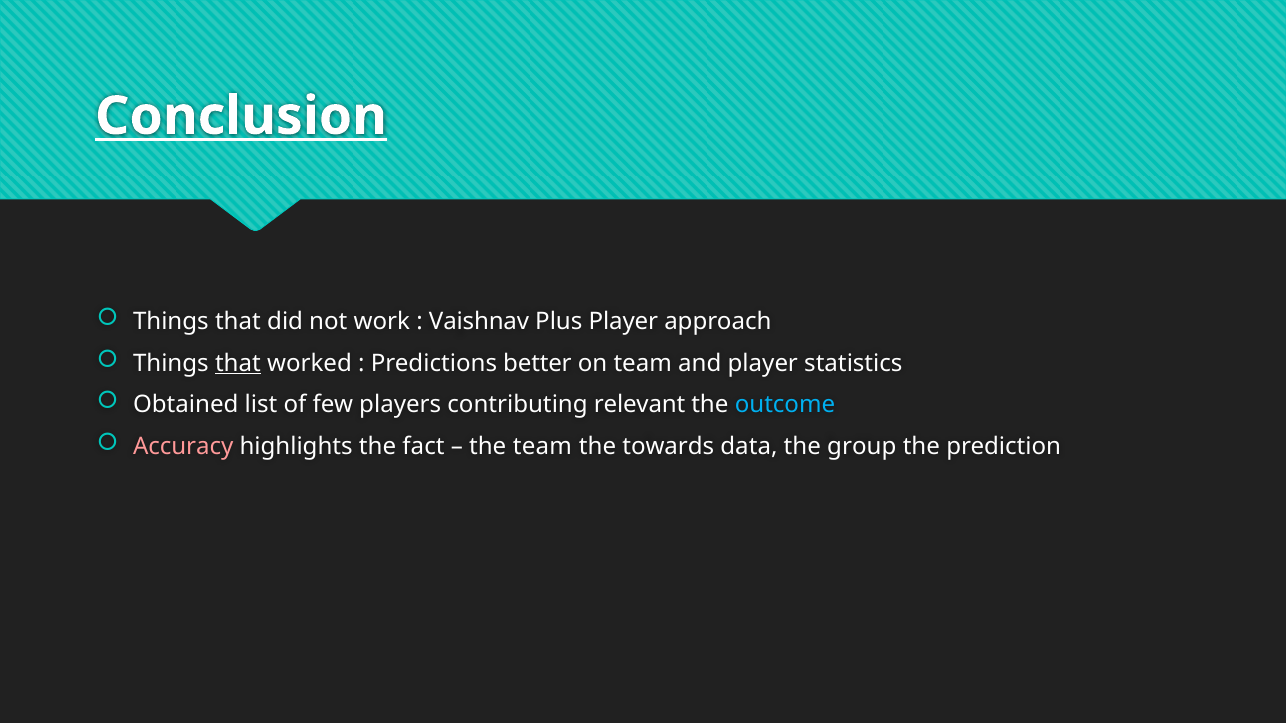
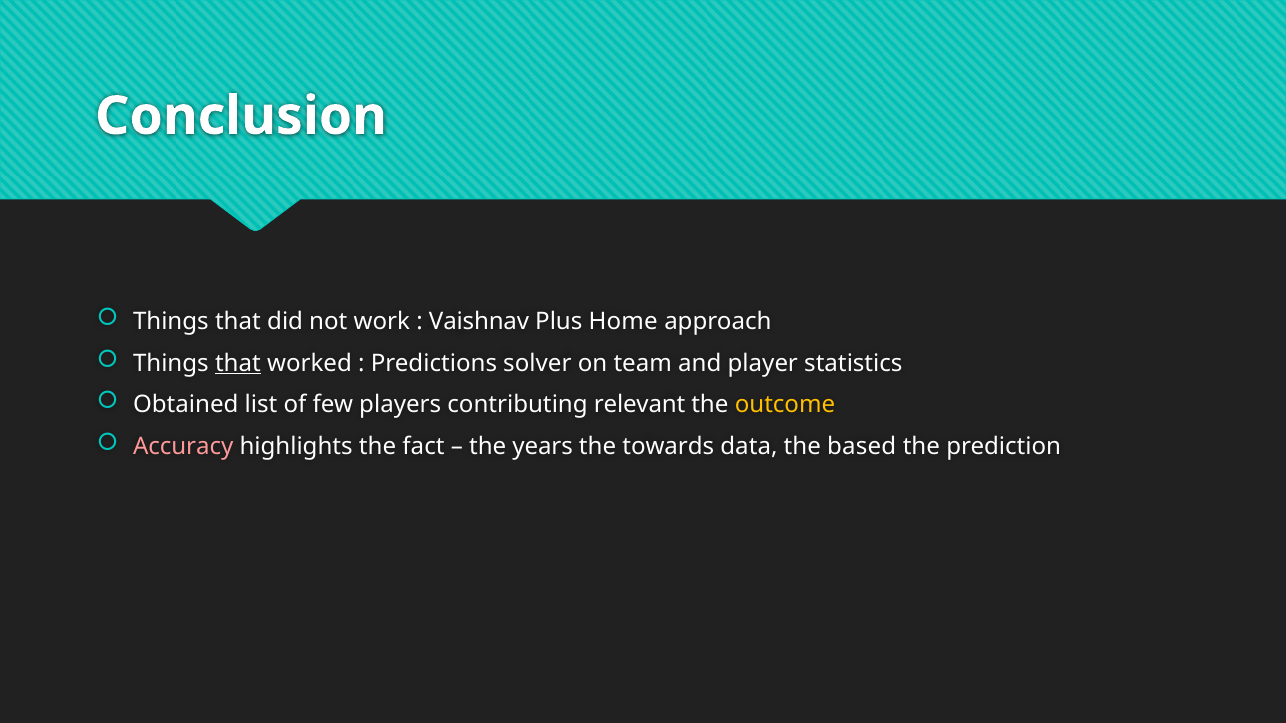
Conclusion underline: present -> none (241, 116)
Plus Player: Player -> Home (623, 322)
better: better -> solver (537, 363)
outcome colour: light blue -> yellow (785, 405)
the team: team -> years (543, 447)
group: group -> based (862, 447)
